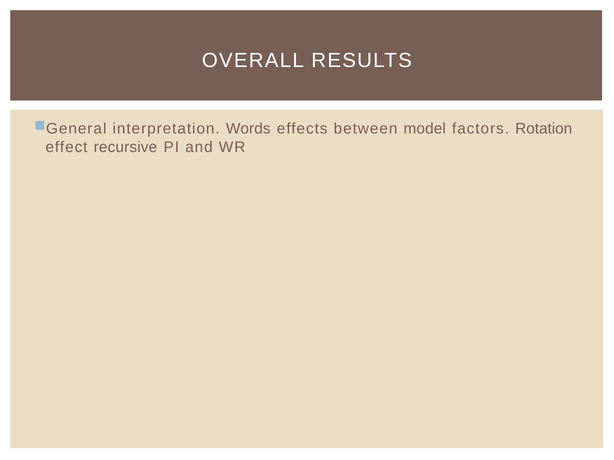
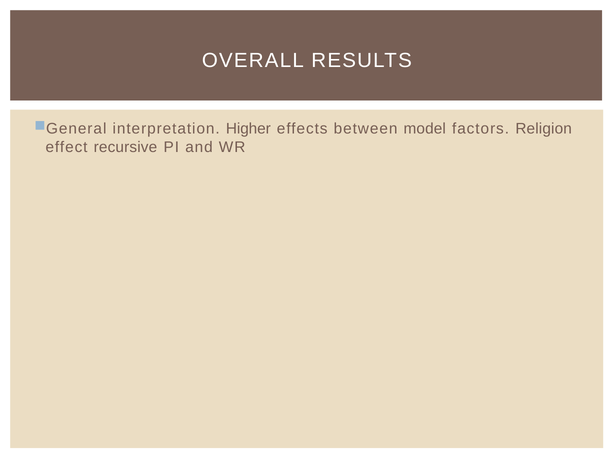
Words: Words -> Higher (248, 129)
Rotation: Rotation -> Religion (544, 129)
